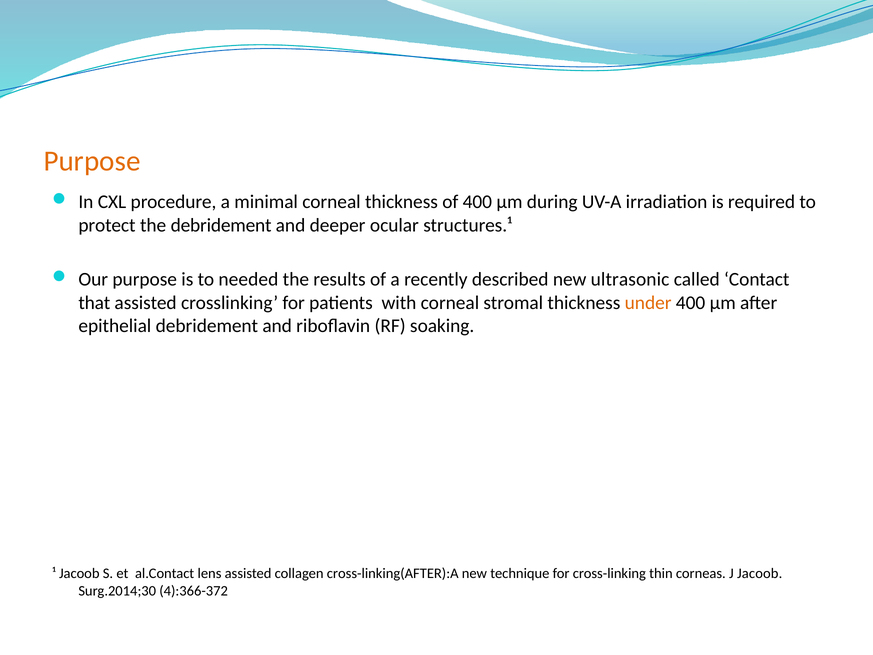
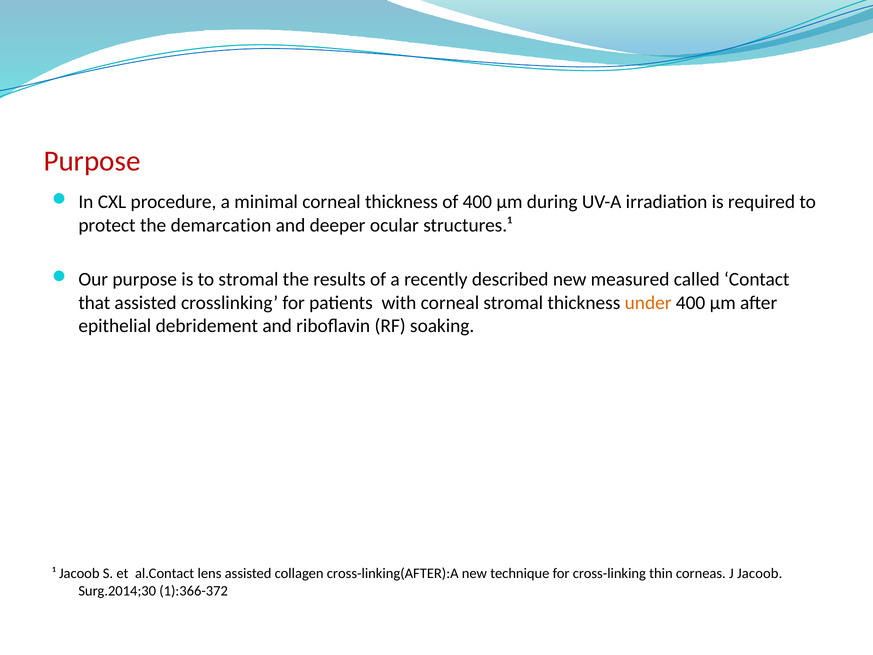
Purpose colour: orange -> red (92, 161)
the debridement: debridement -> demarcation (221, 225)
to needed: needed -> stromal (248, 279)
ultrasonic: ultrasonic -> measured (630, 279)
4):366-372: 4):366-372 -> 1):366-372 (194, 591)
